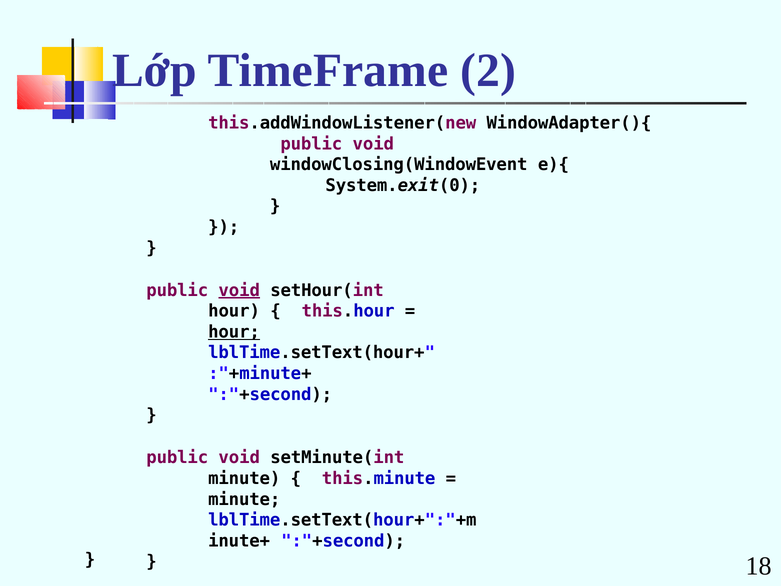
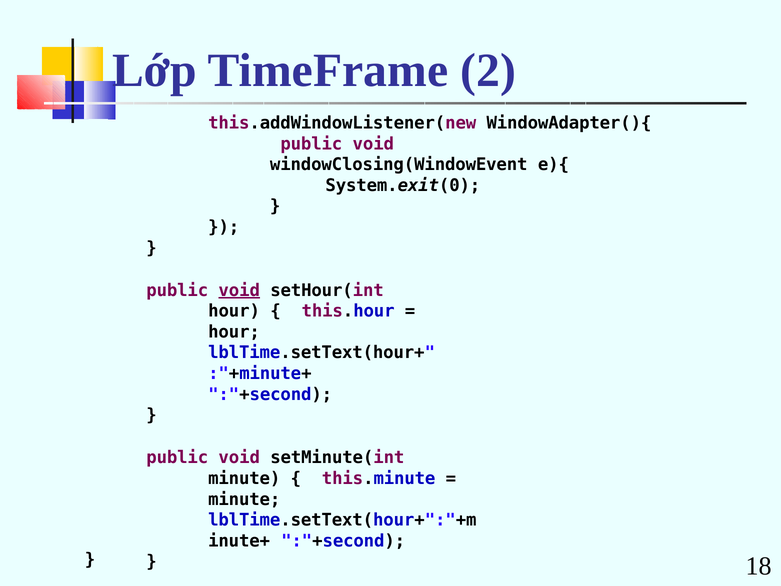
hour underline: present -> none (234, 332)
